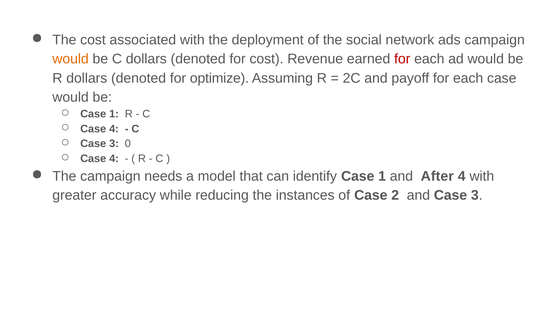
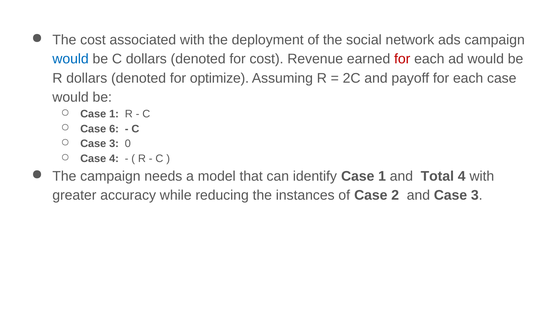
would colour: orange -> blue (71, 59)
4: 4 -> 6 (114, 129)
After: After -> Total (437, 176)
